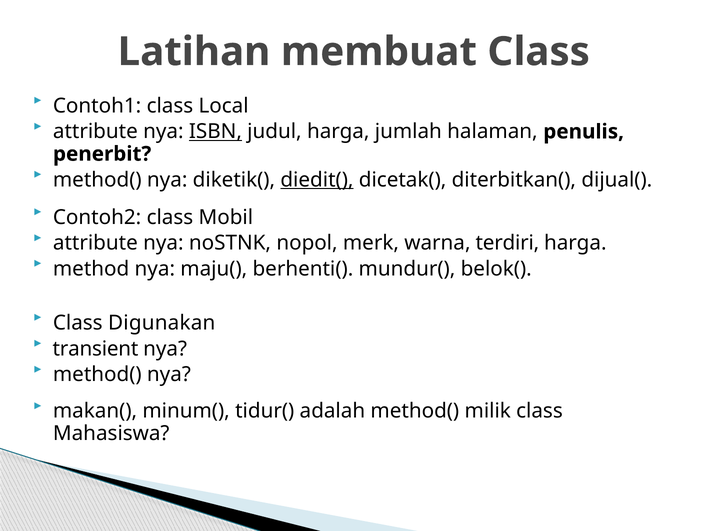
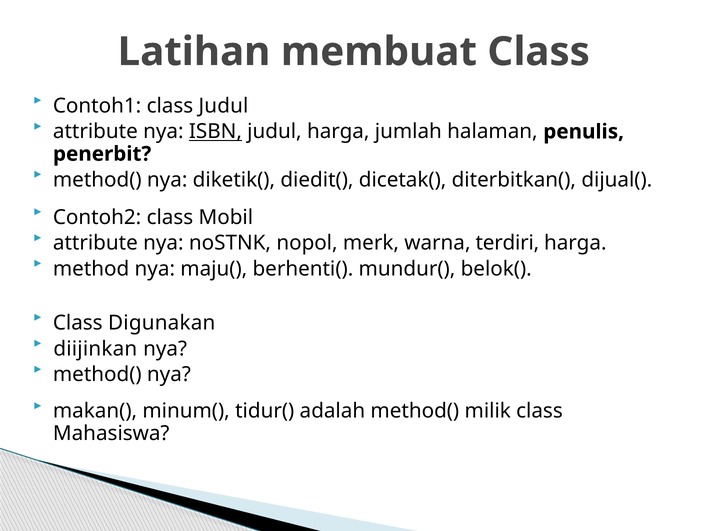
class Local: Local -> Judul (223, 106)
diedit( underline: present -> none (317, 180)
transient: transient -> diijinkan (95, 349)
